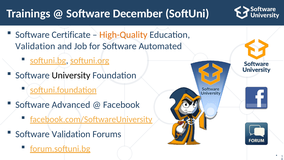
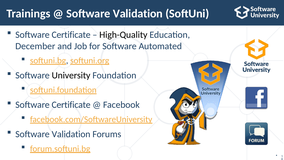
December: December -> Validation (138, 14)
High-Quality colour: orange -> black (123, 35)
Validation: Validation -> December (35, 46)
Advanced: Advanced -> Certificate (71, 105)
